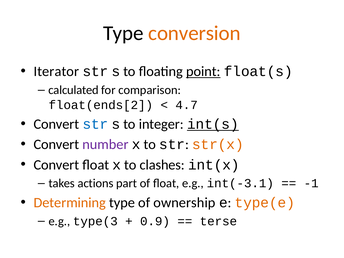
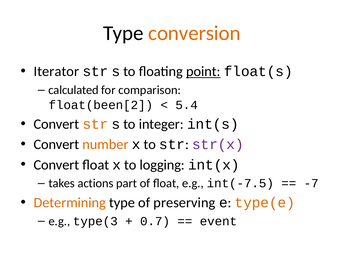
float(ends[2: float(ends[2 -> float(been[2 (101, 105)
4.7: 4.7 -> 5.4 (187, 105)
str colour: blue -> orange (95, 124)
int(s underline: present -> none (213, 124)
number colour: purple -> orange (105, 145)
str(x colour: orange -> purple (218, 145)
clashes: clashes -> logging (162, 165)
int(-3.1: int(-3.1 -> int(-7.5 (240, 183)
-1: -1 -> -7 (311, 183)
ownership: ownership -> preserving (184, 203)
0.9: 0.9 -> 0.7 (155, 221)
terse: terse -> event (218, 221)
